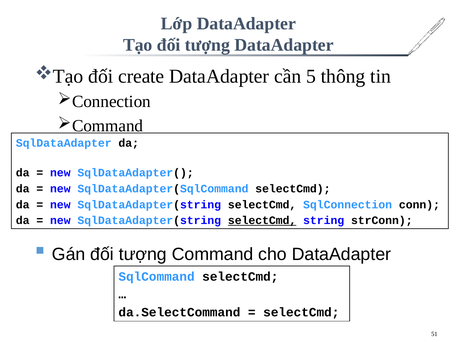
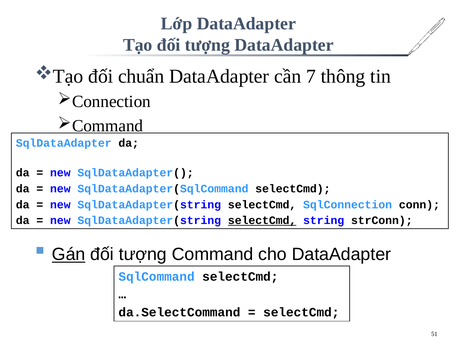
create: create -> chuẩn (141, 76)
5: 5 -> 7 (311, 76)
Gán underline: none -> present (69, 254)
